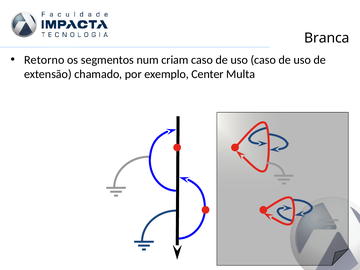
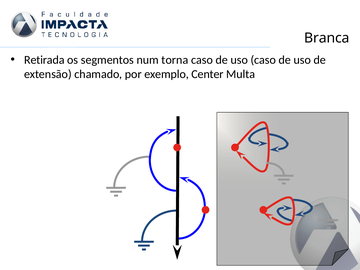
Retorno: Retorno -> Retirada (44, 60)
criam: criam -> torna (175, 60)
